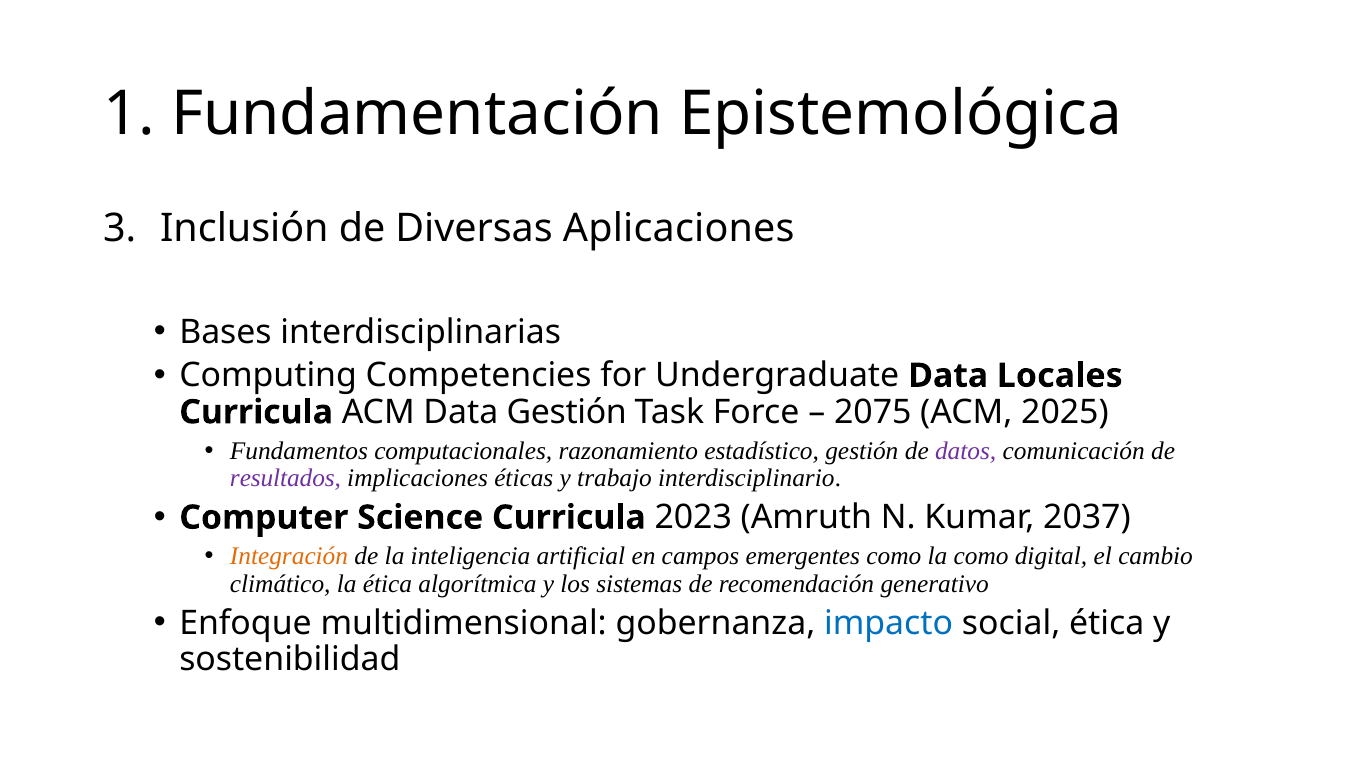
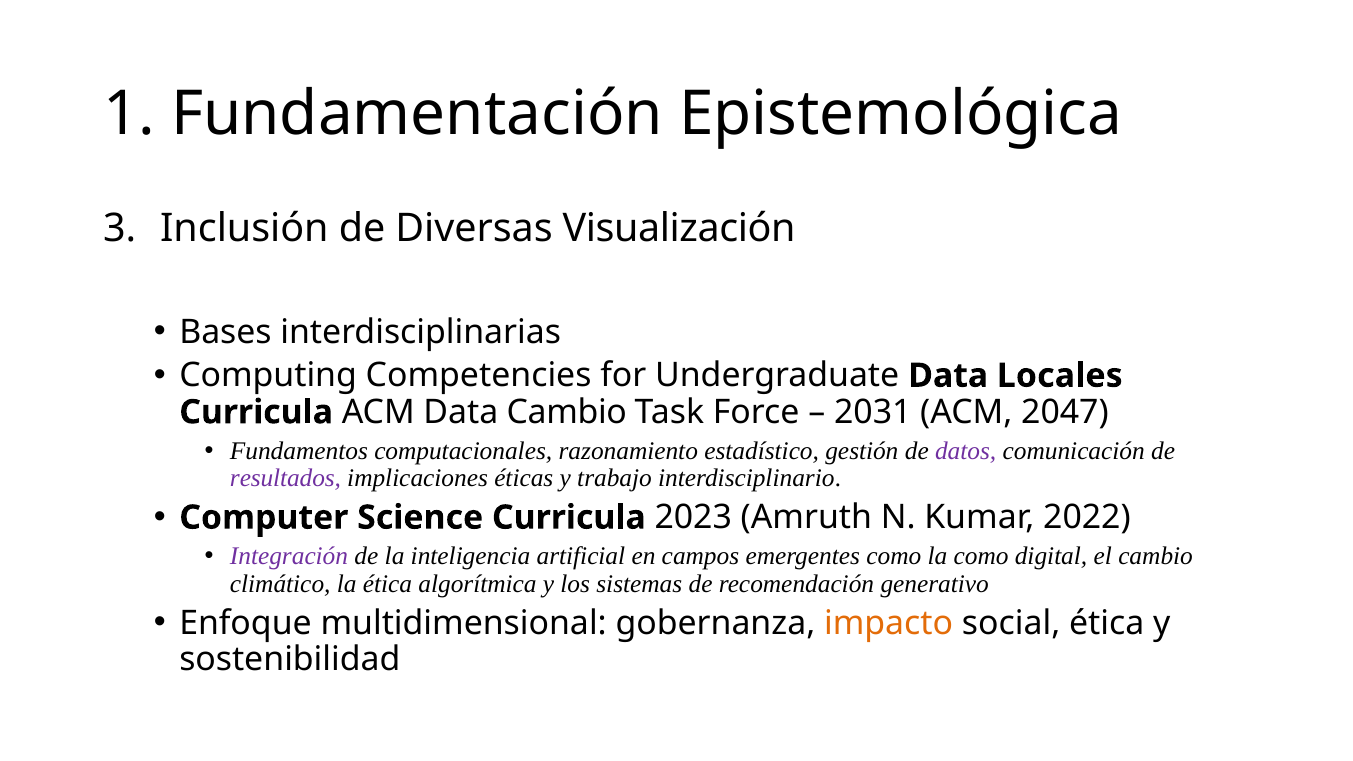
Aplicaciones: Aplicaciones -> Visualización (679, 229)
Data Gestión: Gestión -> Cambio (567, 412)
2075: 2075 -> 2031 (873, 412)
2025: 2025 -> 2047 (1065, 412)
2037: 2037 -> 2022 (1087, 518)
Integración colour: orange -> purple (289, 557)
impacto colour: blue -> orange (889, 623)
